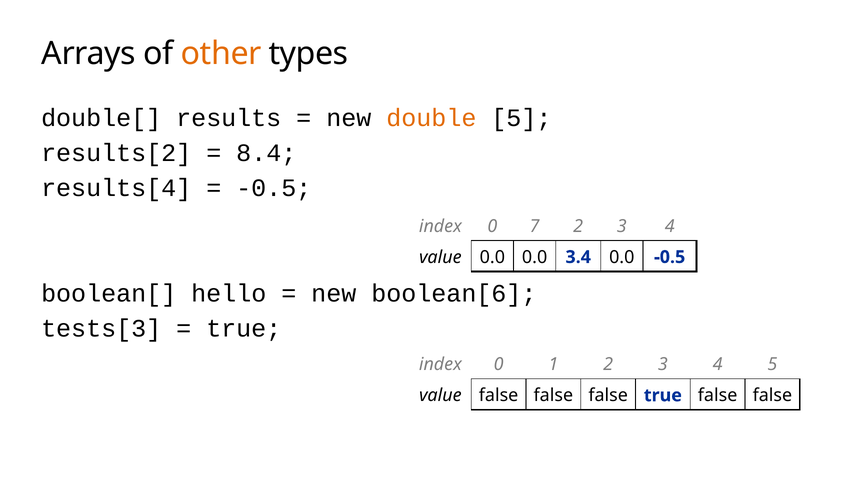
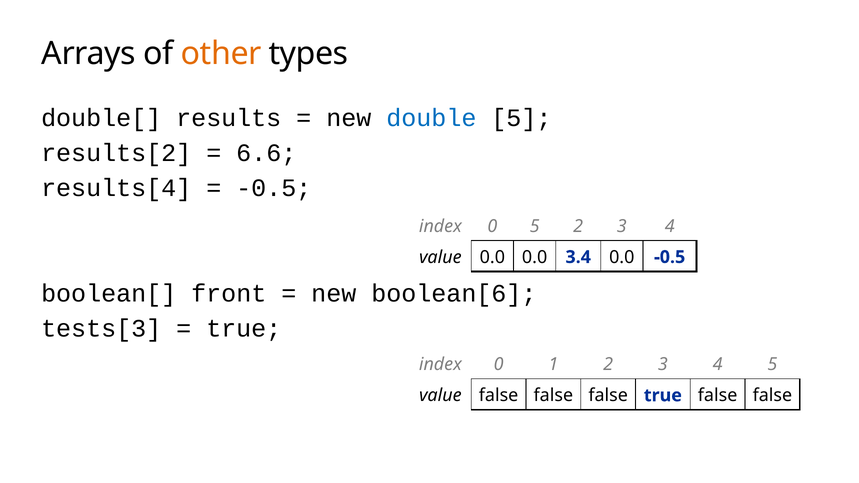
double colour: orange -> blue (431, 118)
8.4: 8.4 -> 6.6 (266, 153)
0 7: 7 -> 5 (535, 226)
hello: hello -> front (229, 293)
